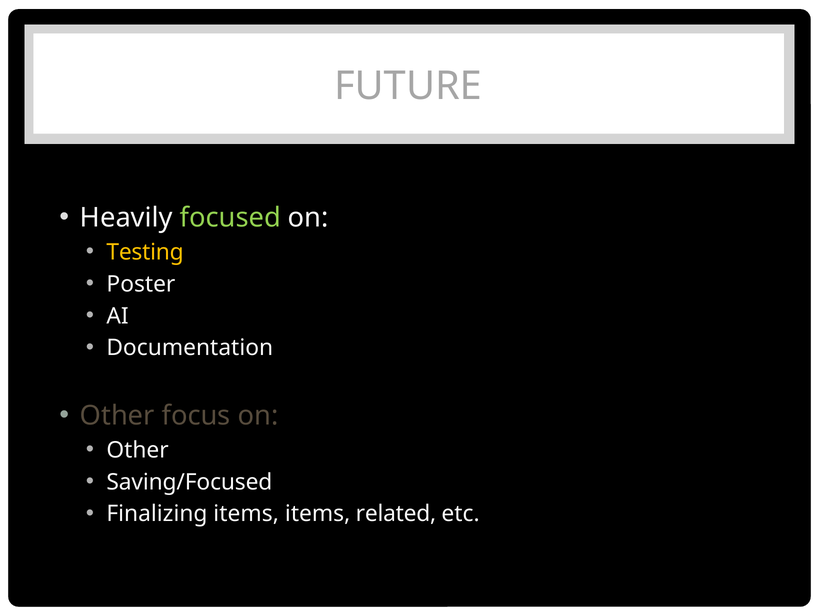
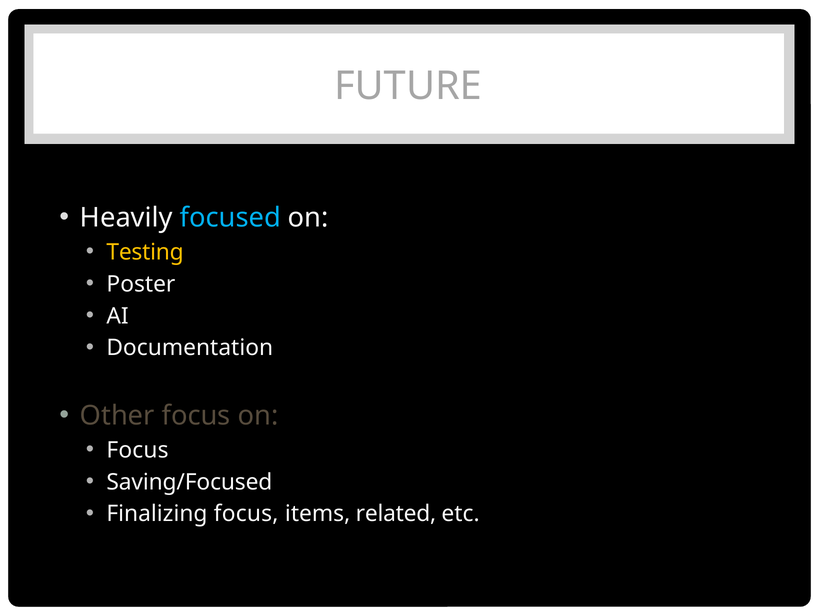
focused colour: light green -> light blue (230, 218)
Other: Other -> Focus (138, 450)
Finalizing items: items -> focus (246, 513)
